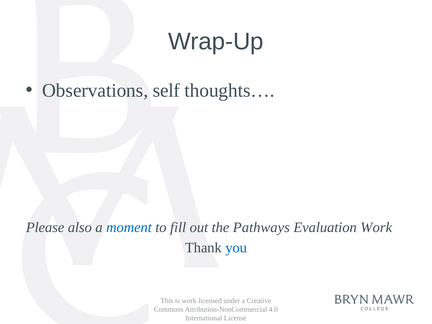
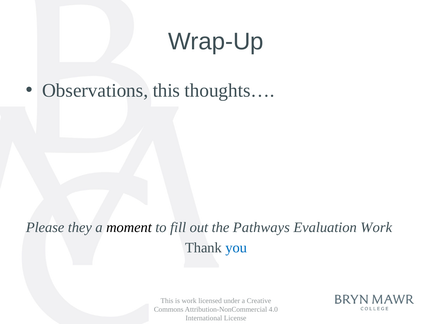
Observations self: self -> this (166, 91)
also: also -> they (80, 228)
moment colour: blue -> black (129, 228)
